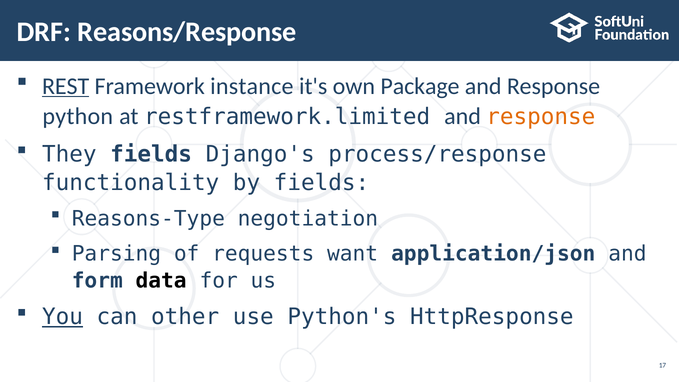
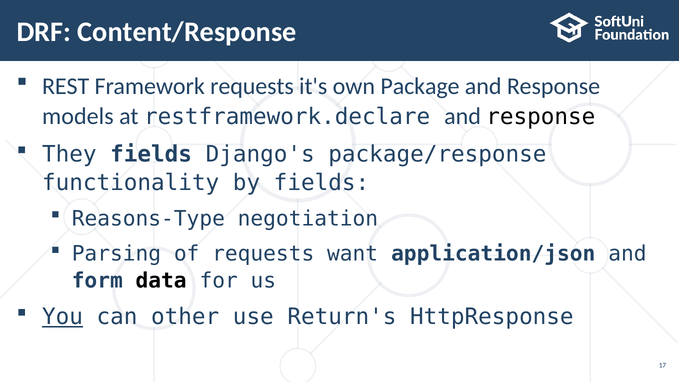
Reasons/Response: Reasons/Response -> Content/Response (187, 32)
REST underline: present -> none (66, 86)
Framework instance: instance -> requests (252, 86)
python: python -> models (78, 116)
restframework.limited: restframework.limited -> restframework.declare (287, 117)
response colour: orange -> black (541, 117)
process/response: process/response -> package/response (437, 154)
Python's: Python's -> Return's (342, 317)
